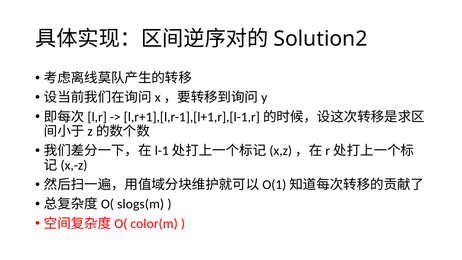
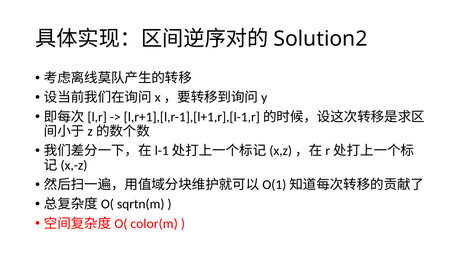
slogs(m: slogs(m -> sqrtn(m (141, 204)
